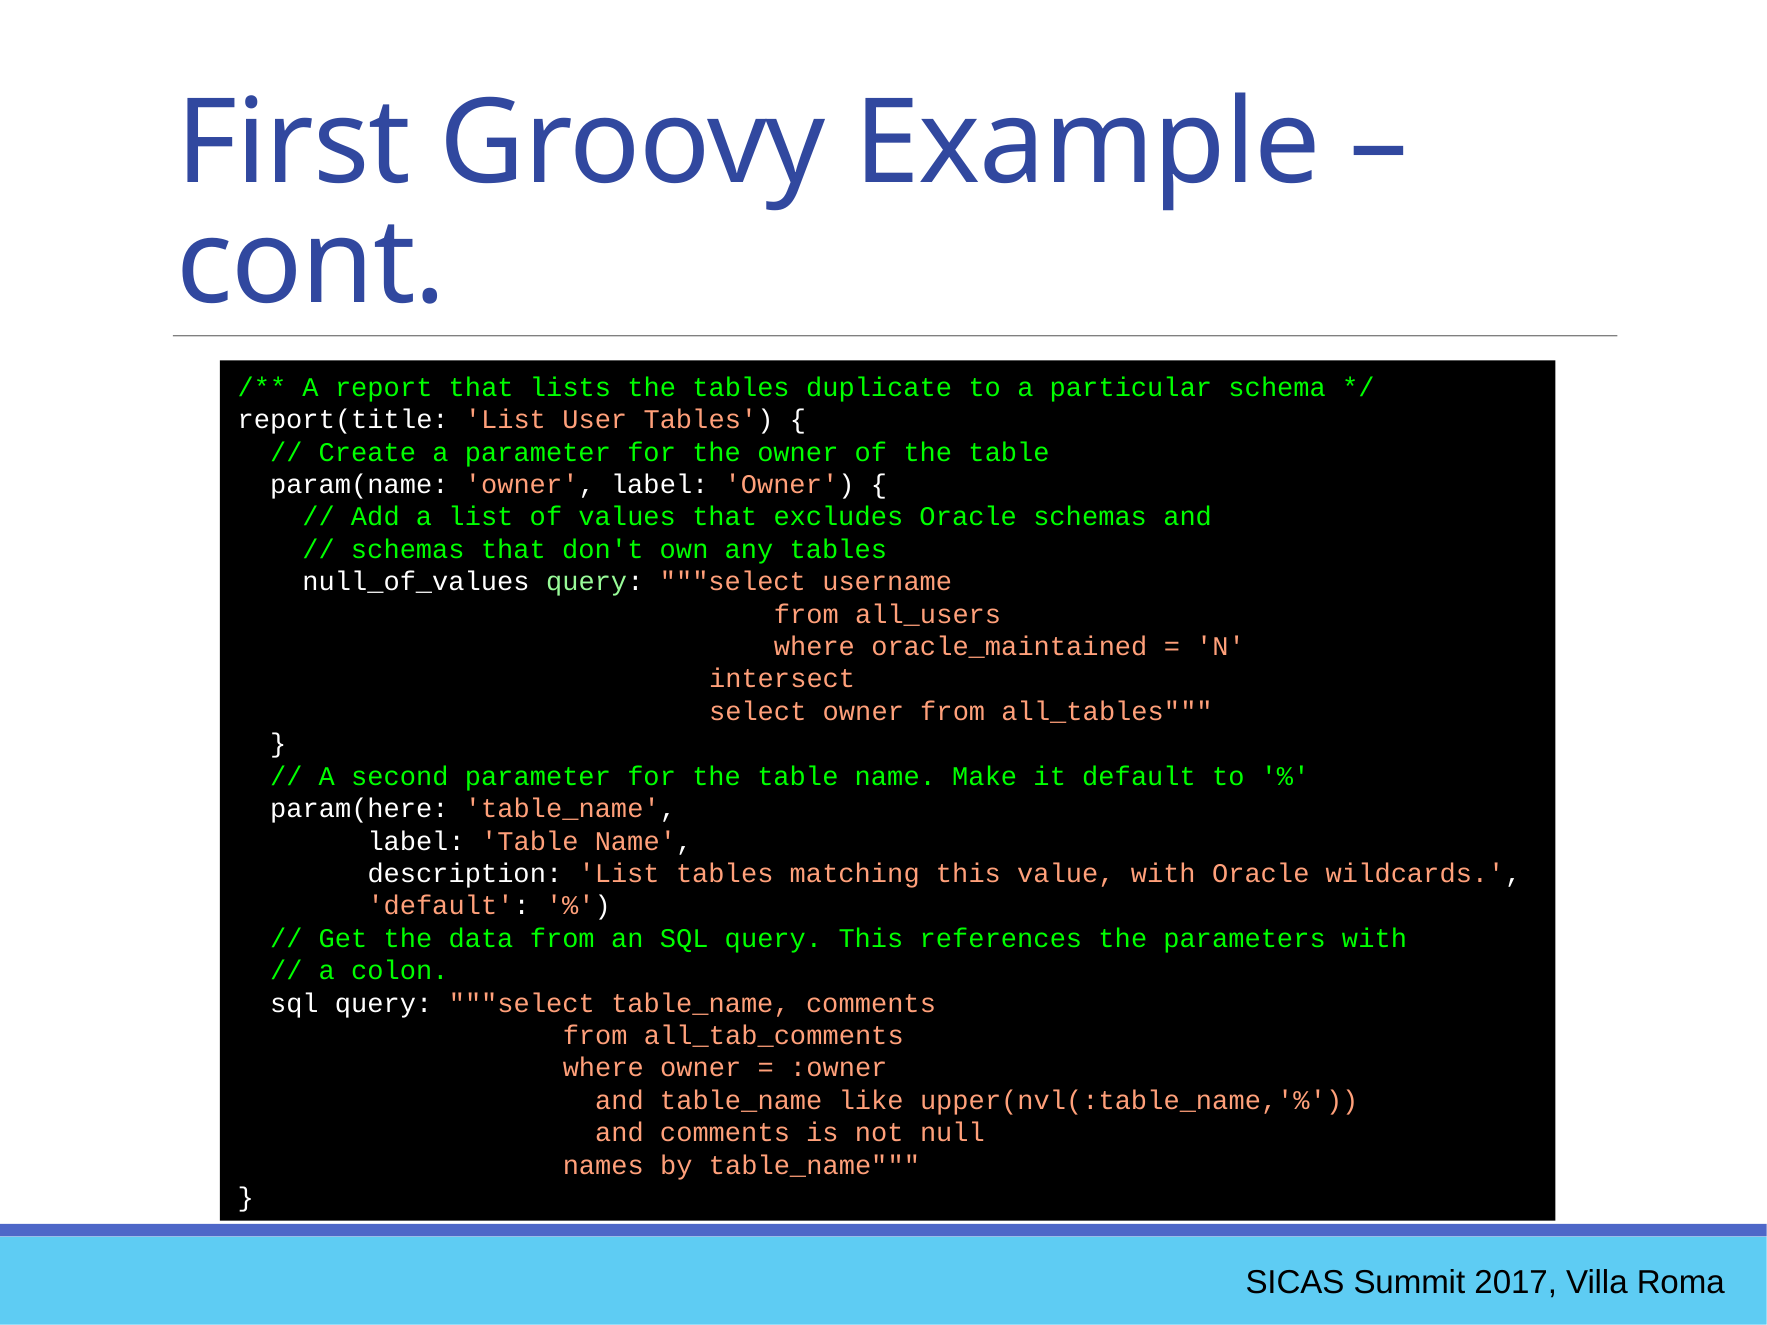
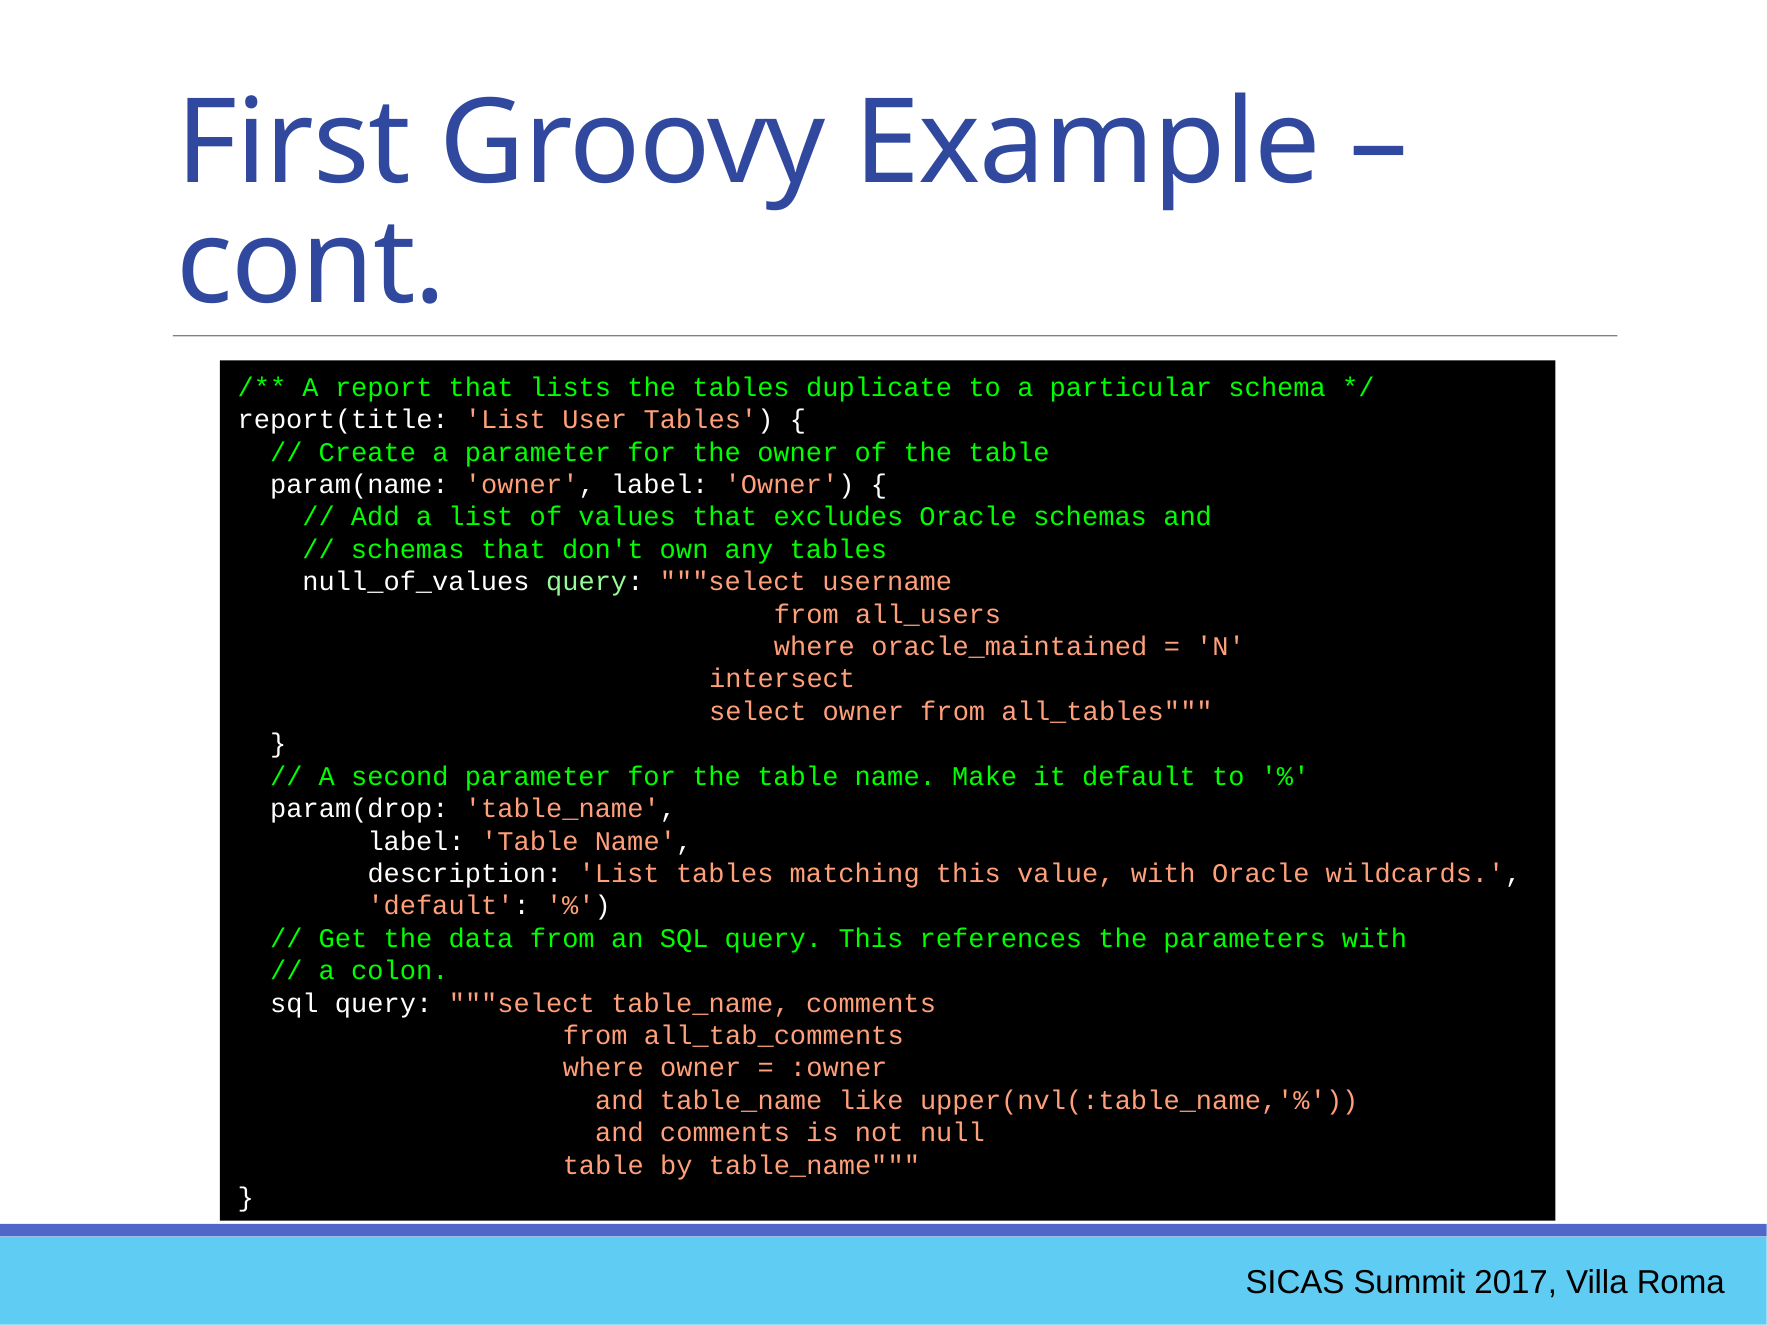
param(here: param(here -> param(drop (359, 809)
names: names -> table (603, 1165)
